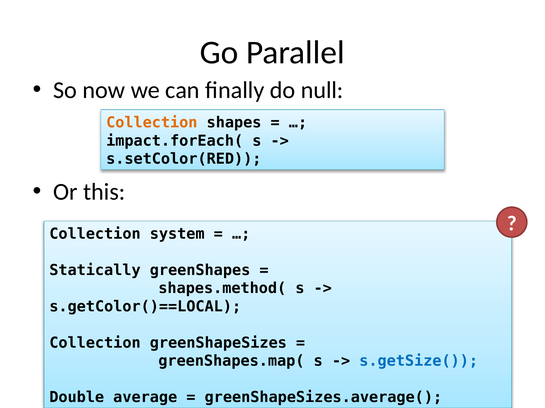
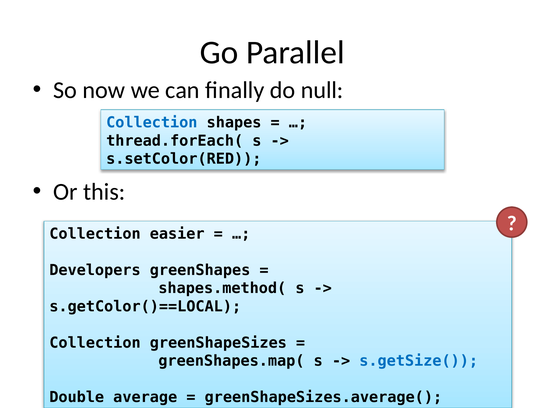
Collection colour: orange -> blue (152, 123)
impact.forEach(: impact.forEach( -> thread.forEach( (175, 141)
system: system -> easier (177, 234)
Statically: Statically -> Developers (95, 271)
